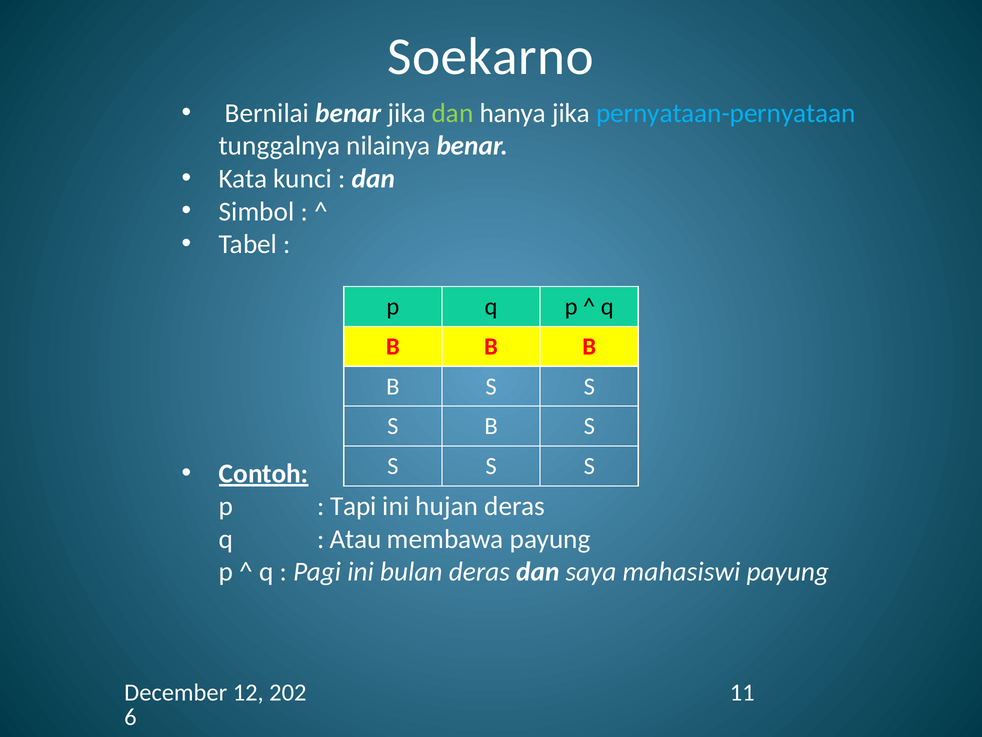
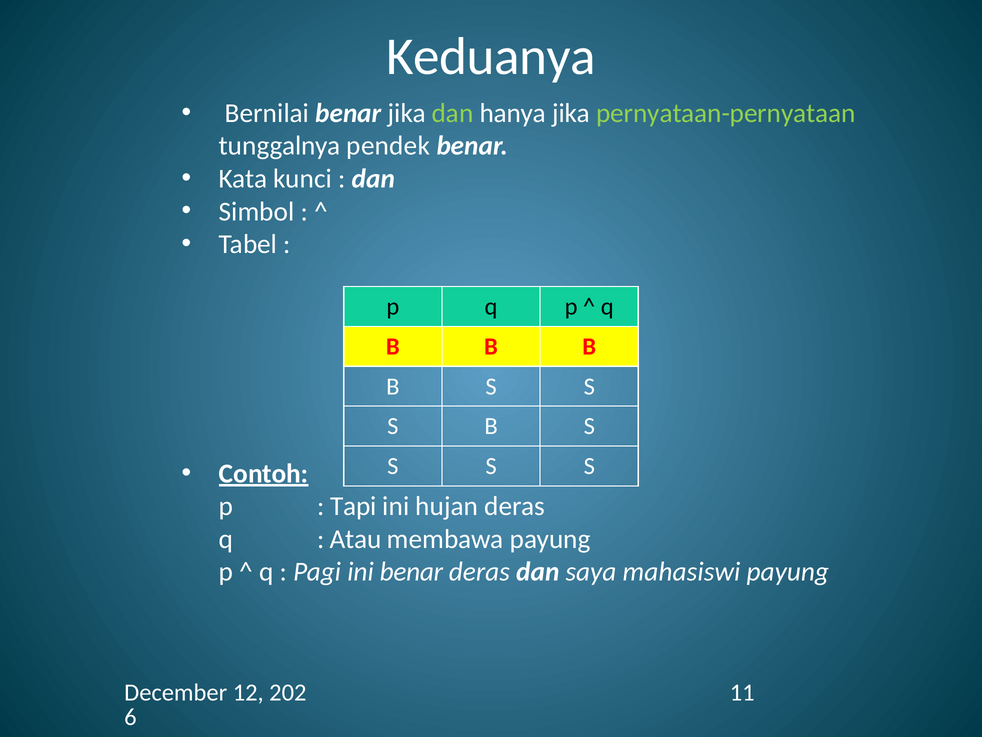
Soekarno: Soekarno -> Keduanya (491, 57)
pernyataan-pernyataan colour: light blue -> light green (726, 113)
nilainya: nilainya -> pendek (388, 146)
ini bulan: bulan -> benar (411, 572)
